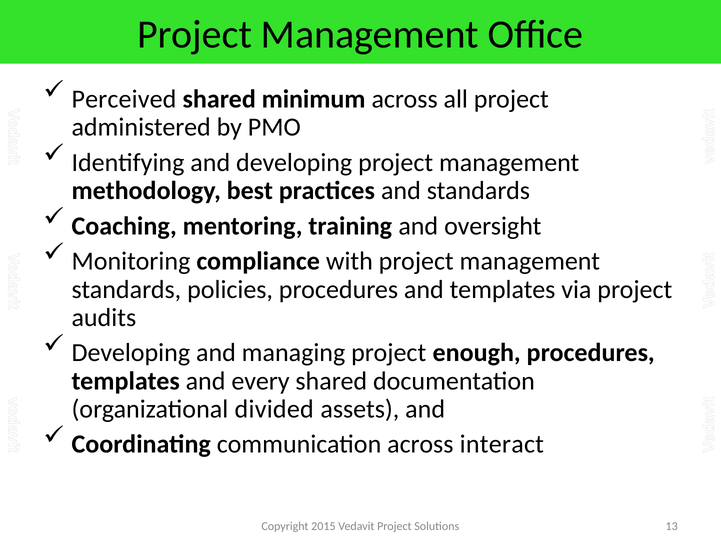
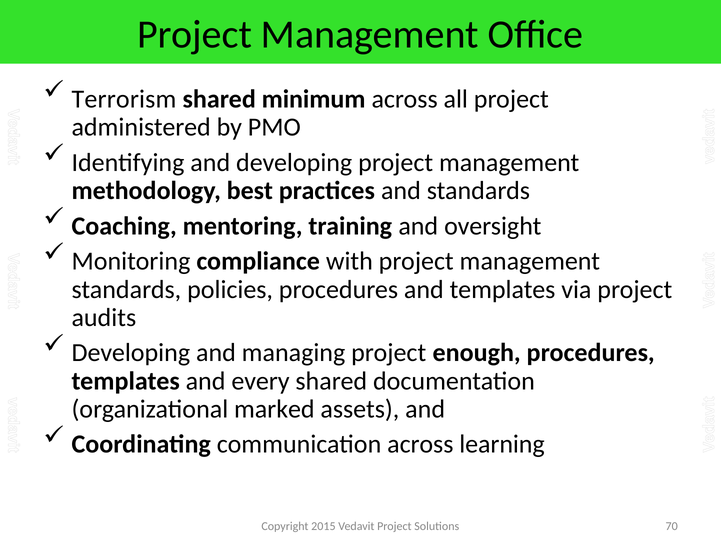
Perceived: Perceived -> Terrorism (124, 99)
divided: divided -> marked (274, 409)
interact: interact -> learning (502, 444)
13: 13 -> 70 (672, 526)
